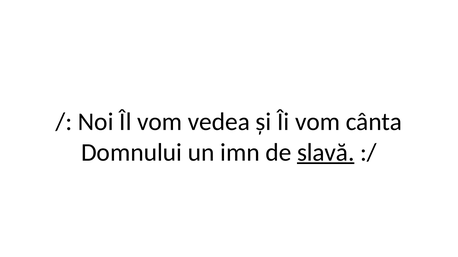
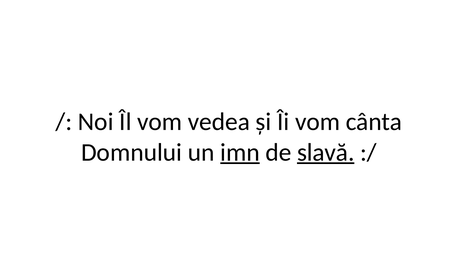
imn underline: none -> present (240, 153)
